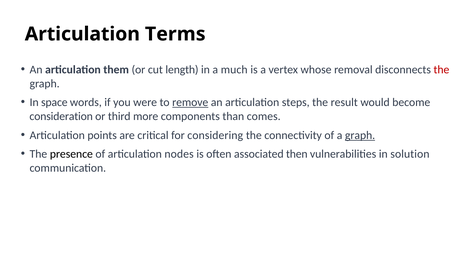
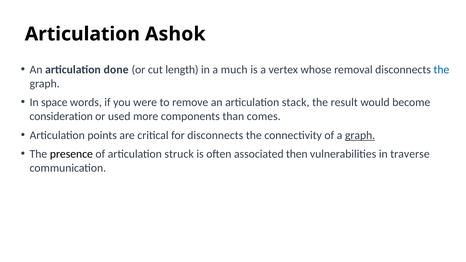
Terms: Terms -> Ashok (175, 34)
them: them -> done (116, 70)
the colour: red -> blue (441, 70)
remove underline: present -> none (190, 103)
steps: steps -> stack (296, 103)
third: third -> used (119, 116)
for considering: considering -> disconnects (215, 135)
nodes: nodes -> struck (179, 154)
solution: solution -> traverse (410, 154)
